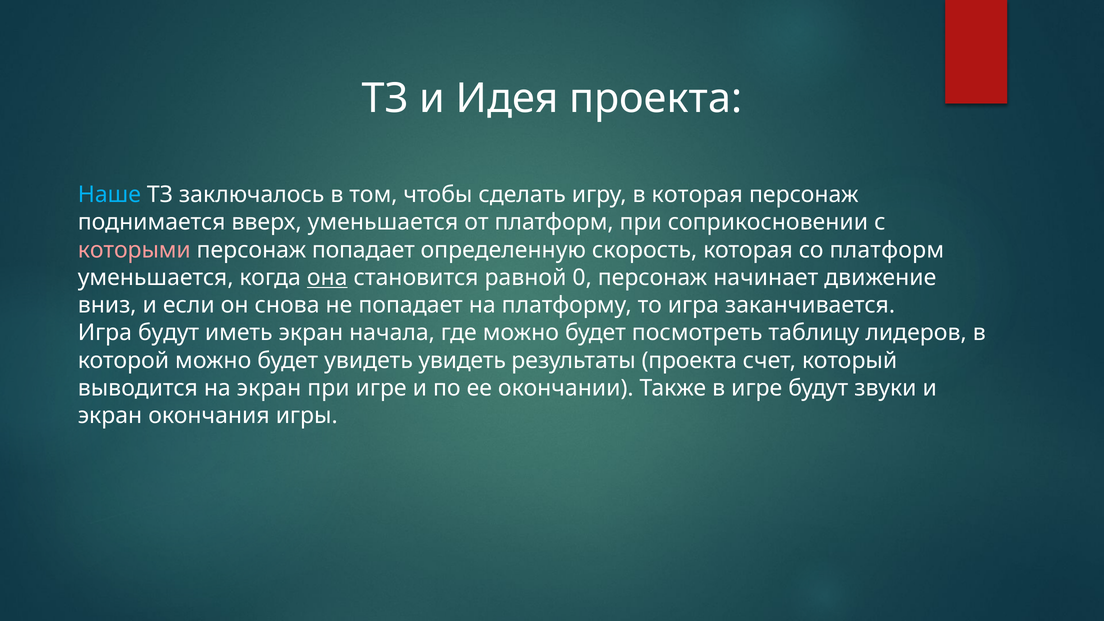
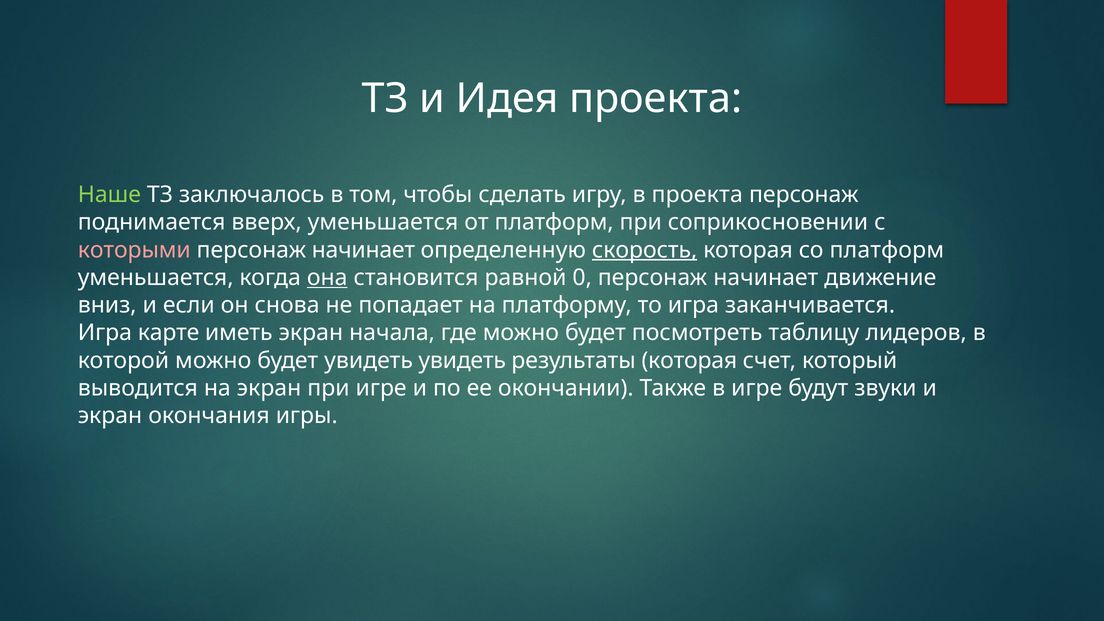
Наше colour: light blue -> light green (109, 195)
в которая: которая -> проекта (697, 195)
попадает: попадает -> начинает (363, 250)
скорость underline: none -> present (645, 250)
Игра будут: будут -> карте (169, 333)
результаты проекта: проекта -> которая (689, 360)
